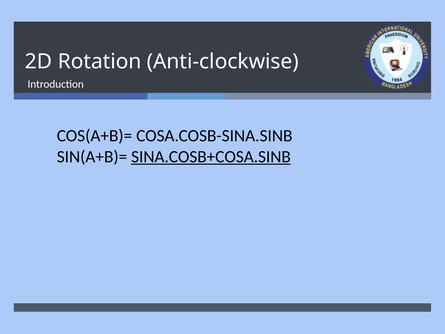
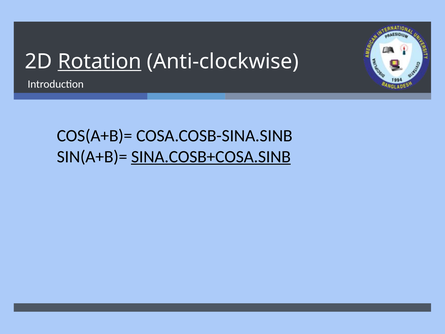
Rotation underline: none -> present (100, 61)
